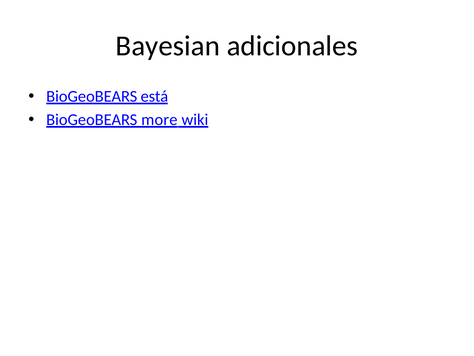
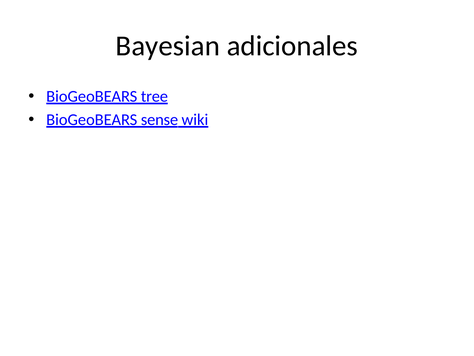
está: está -> tree (154, 96)
more: more -> sense (160, 120)
